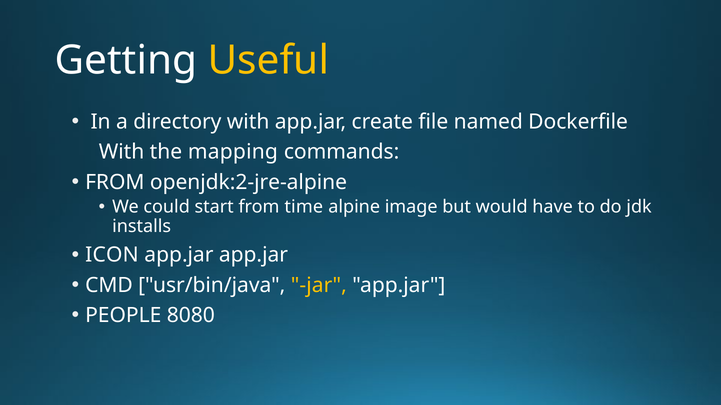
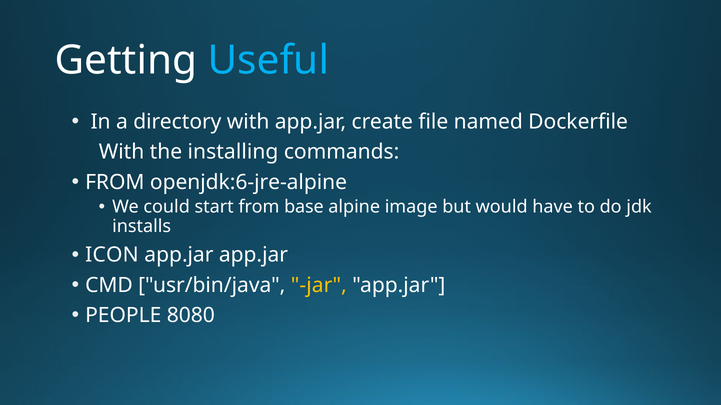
Useful colour: yellow -> light blue (268, 61)
mapping: mapping -> installing (233, 152)
openjdk:2-jre-alpine: openjdk:2-jre-alpine -> openjdk:6-jre-alpine (248, 182)
time: time -> base (304, 207)
